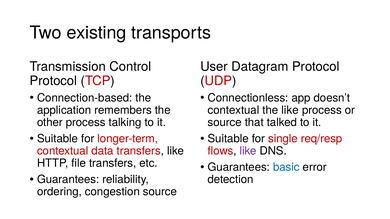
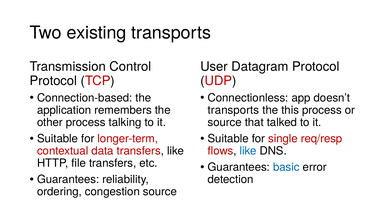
contextual: contextual -> transports (233, 110)
the like: like -> this (290, 110)
like colour: purple -> blue (248, 151)
